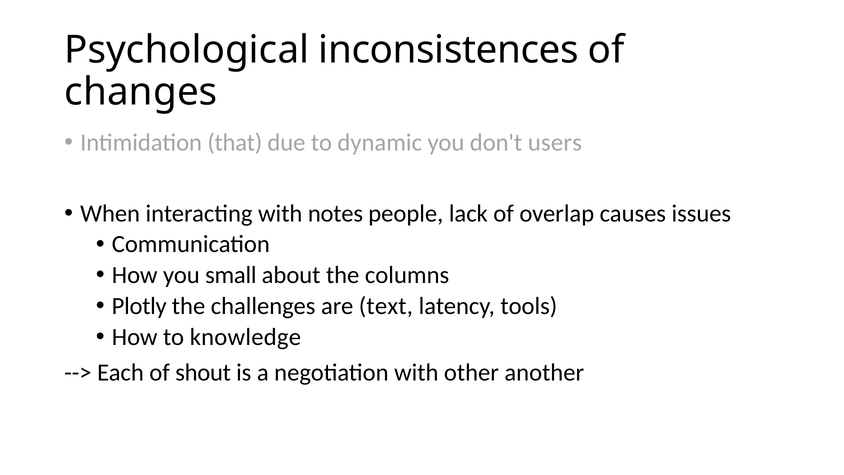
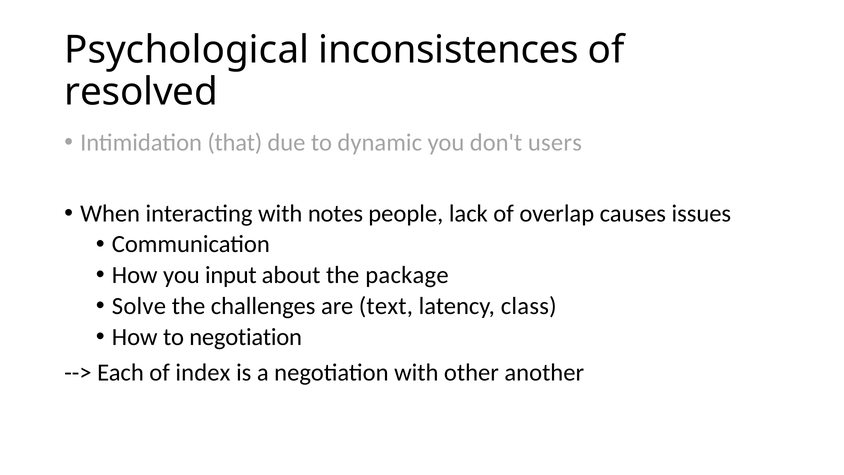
changes: changes -> resolved (141, 92)
small: small -> input (231, 275)
columns: columns -> package (407, 275)
Plotly: Plotly -> Solve (139, 306)
tools: tools -> class (529, 306)
to knowledge: knowledge -> negotiation (246, 337)
shout: shout -> index (203, 372)
